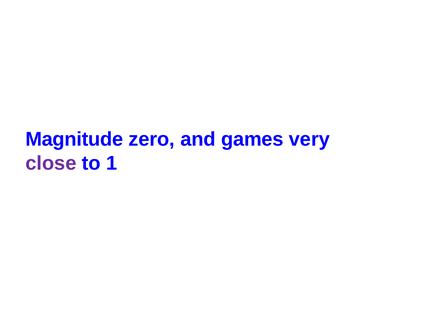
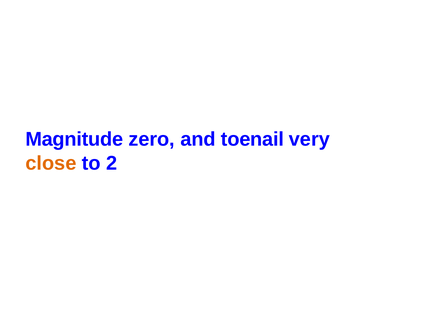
games: games -> toenail (252, 139)
close colour: purple -> orange (51, 163)
1: 1 -> 2 (112, 163)
